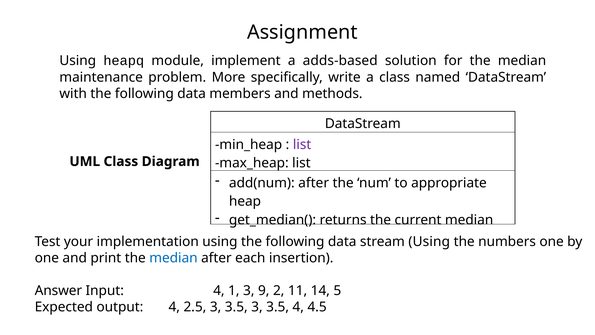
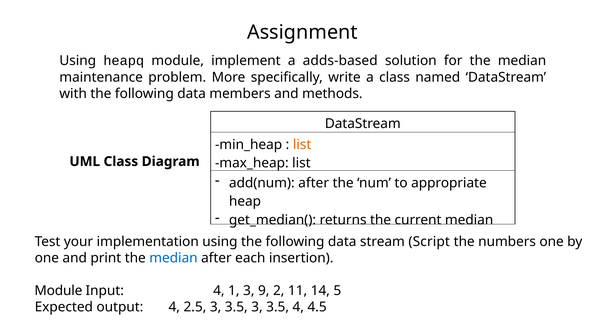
list colour: purple -> orange (302, 144)
stream Using: Using -> Script (429, 241)
Answer: Answer -> Module (58, 290)
